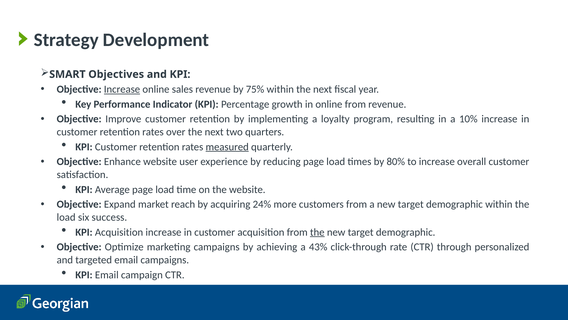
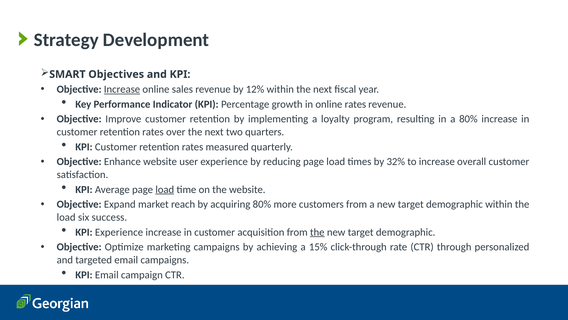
75%: 75% -> 12% (255, 89)
online from: from -> rates (355, 104)
a 10%: 10% -> 80% (468, 119)
measured underline: present -> none (227, 147)
80%: 80% -> 32% (396, 162)
load underline: none -> present (165, 189)
acquiring 24%: 24% -> 80% (262, 204)
KPI Acquisition: Acquisition -> Experience (119, 232)
43%: 43% -> 15% (318, 247)
